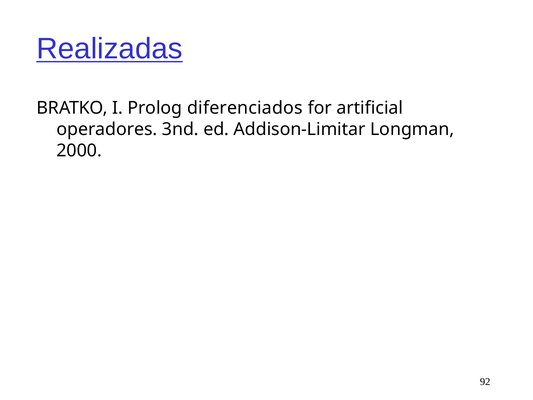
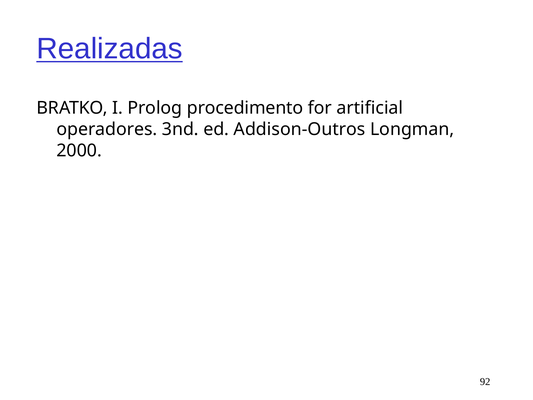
diferenciados: diferenciados -> procedimento (245, 108)
Addison-Limitar: Addison-Limitar -> Addison-Outros (300, 129)
